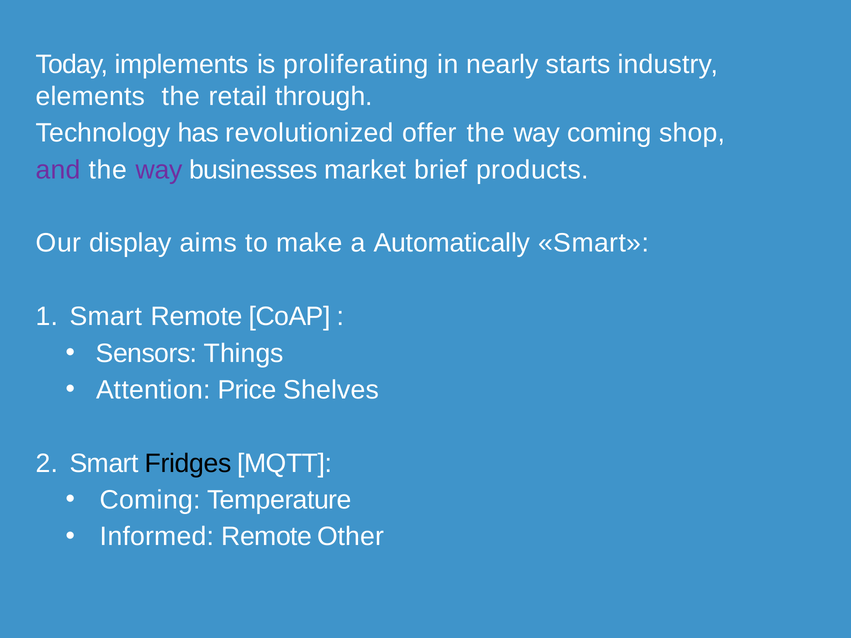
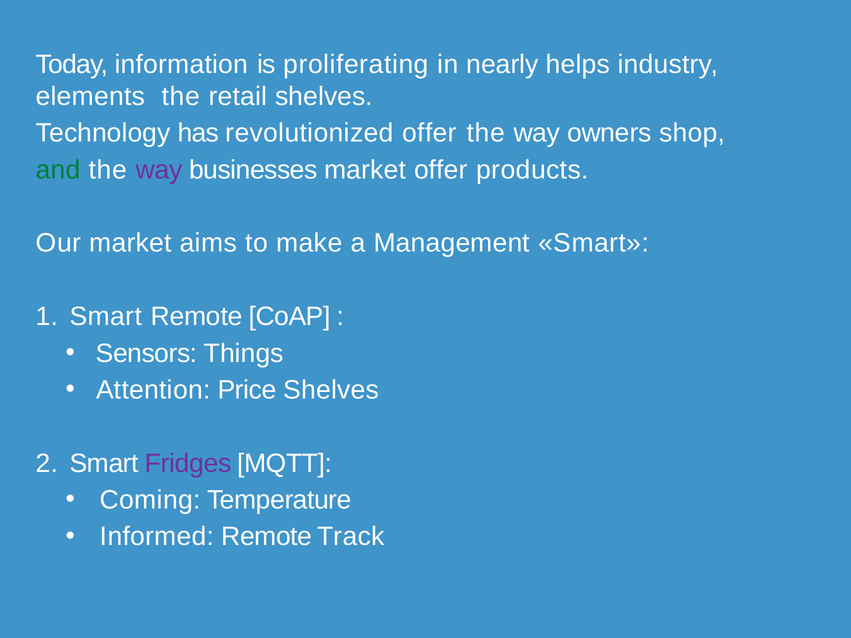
implements: implements -> information (181, 65)
starts: starts -> helps (578, 65)
retail through: through -> shelves (324, 96)
way coming: coming -> owners (609, 133)
and colour: purple -> green (58, 170)
market brief: brief -> offer (441, 170)
Our display: display -> market (130, 243)
Automatically: Automatically -> Management (452, 243)
Fridges colour: black -> purple (188, 463)
Other: Other -> Track (351, 537)
